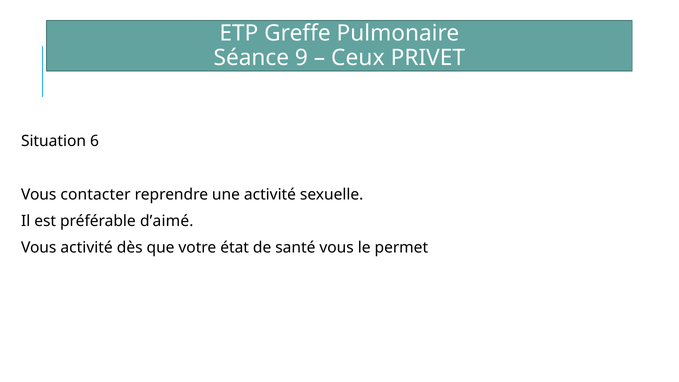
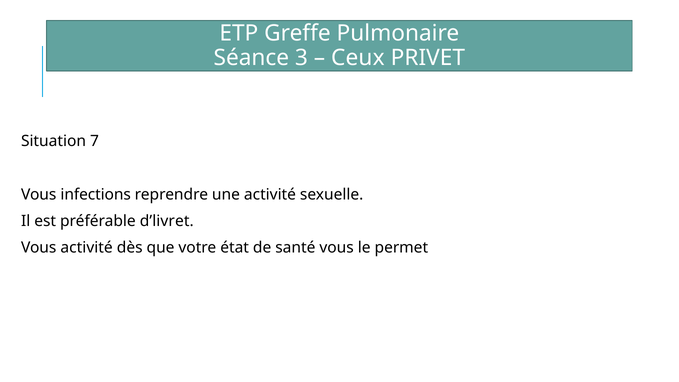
9: 9 -> 3 (301, 58)
6: 6 -> 7 (95, 141)
contacter: contacter -> infections (96, 194)
d’aimé: d’aimé -> d’livret (167, 221)
